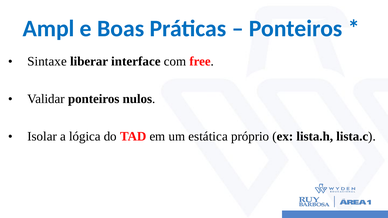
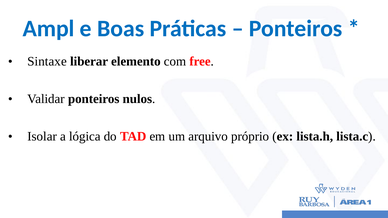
interface: interface -> elemento (136, 62)
estática: estática -> arquivo (208, 137)
